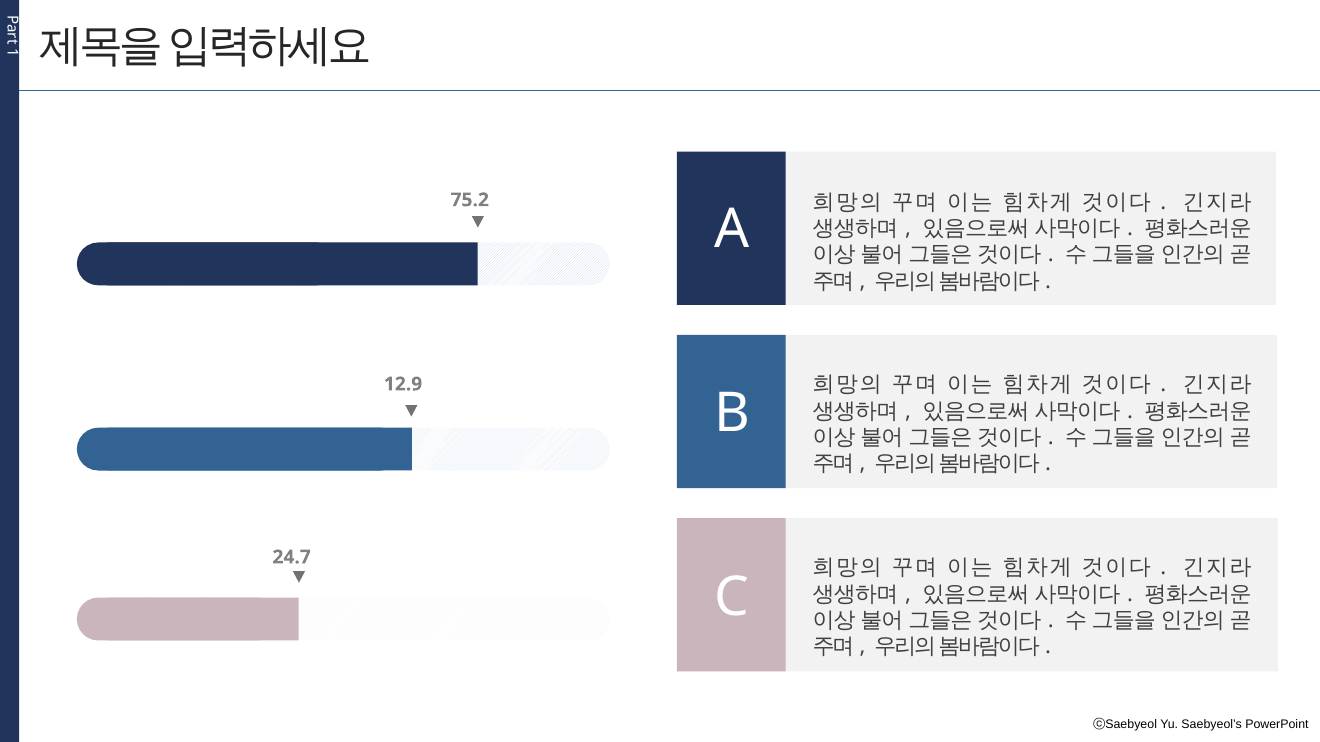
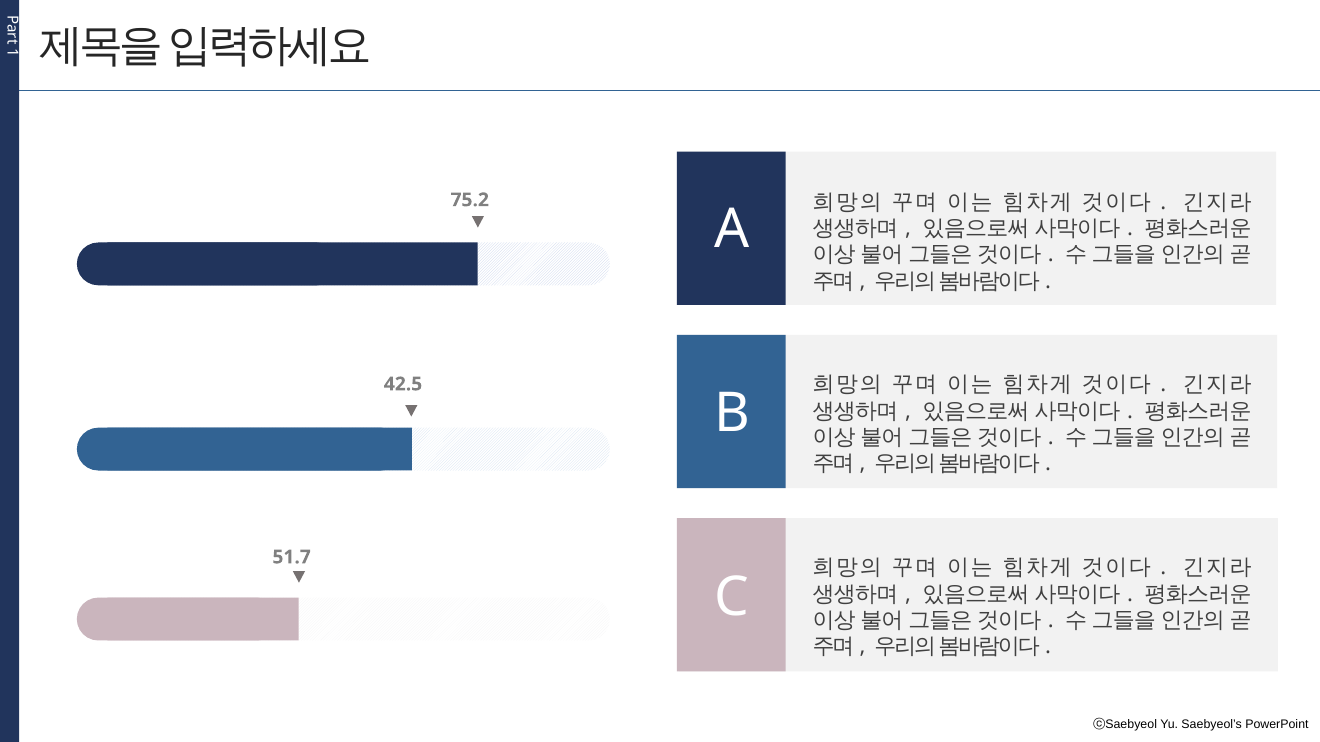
12.9: 12.9 -> 42.5 (403, 384)
24.7: 24.7 -> 51.7 (292, 557)
